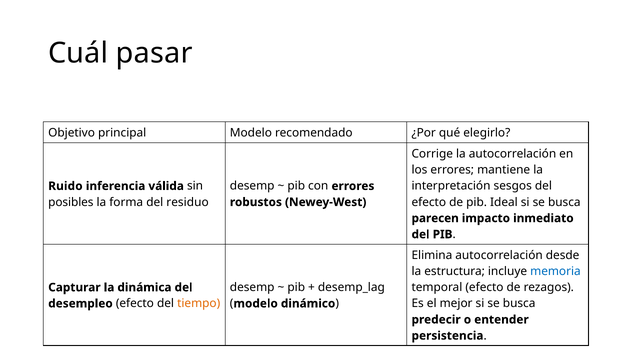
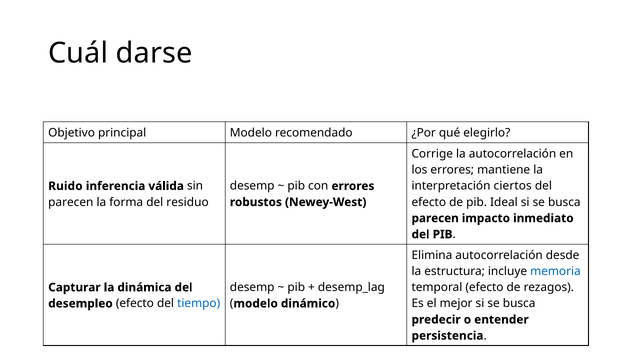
pasar: pasar -> darse (154, 53)
sesgos: sesgos -> ciertos (513, 186)
posibles: posibles -> parecen (71, 202)
tiempo colour: orange -> blue (199, 304)
